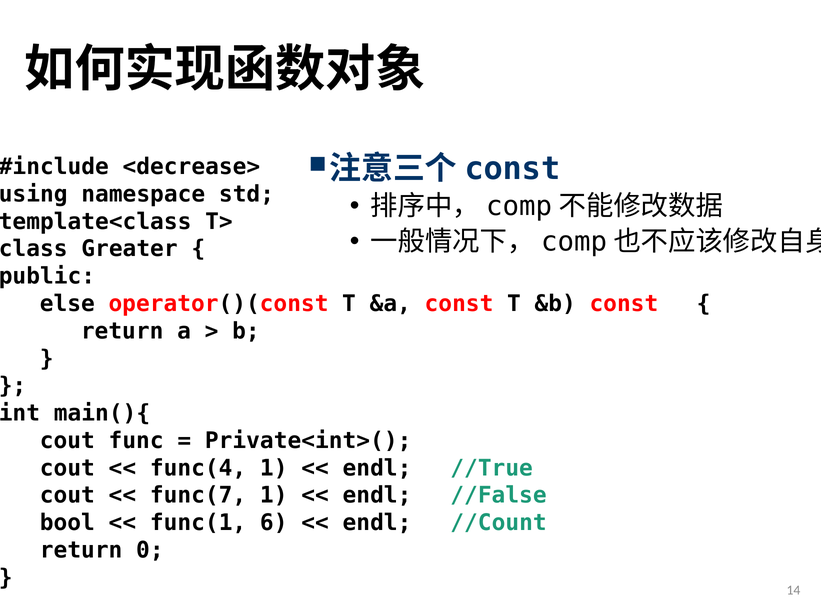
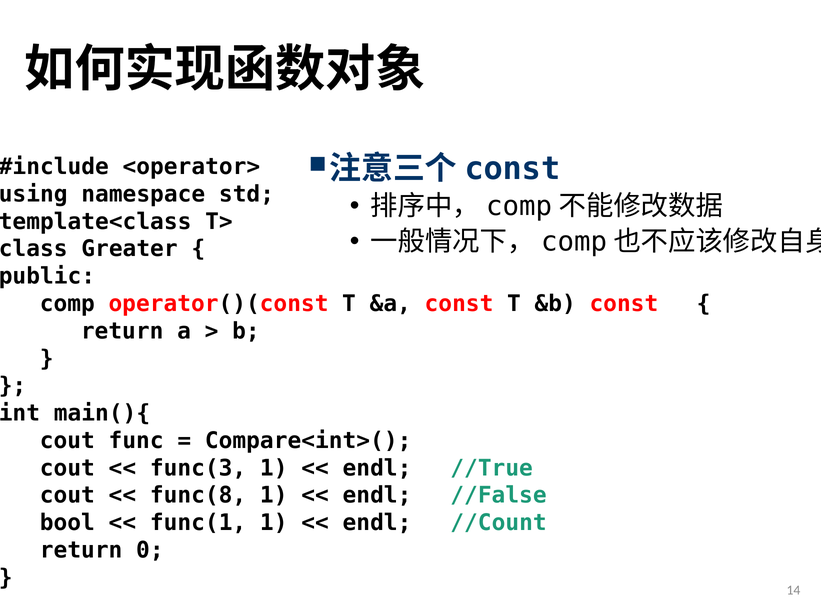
<decrease>: <decrease> -> <operator> (191, 167)
else: else -> comp (67, 304)
Private<int>(: Private<int>( -> Compare<int>( (308, 440)
func(4: func(4 -> func(3 (198, 468)
func(7: func(7 -> func(8 (198, 495)
func(1 6: 6 -> 1 (274, 523)
